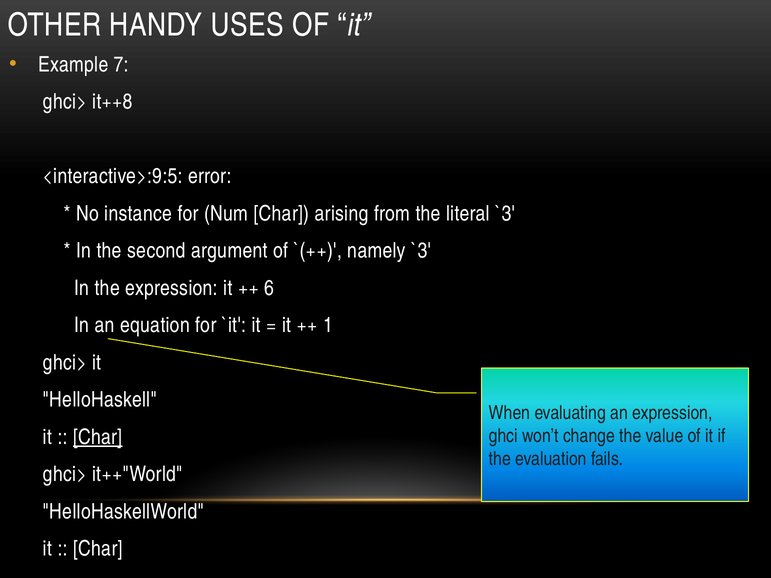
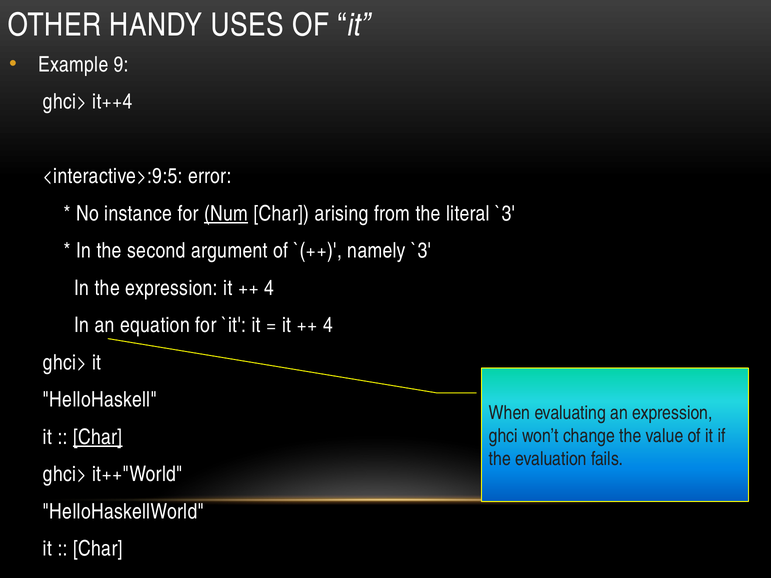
7: 7 -> 9 (121, 64)
it++8: it++8 -> it++4 (112, 102)
Num underline: none -> present (226, 214)
6: 6 -> 4 (269, 288)
1: 1 -> 4 (328, 325)
